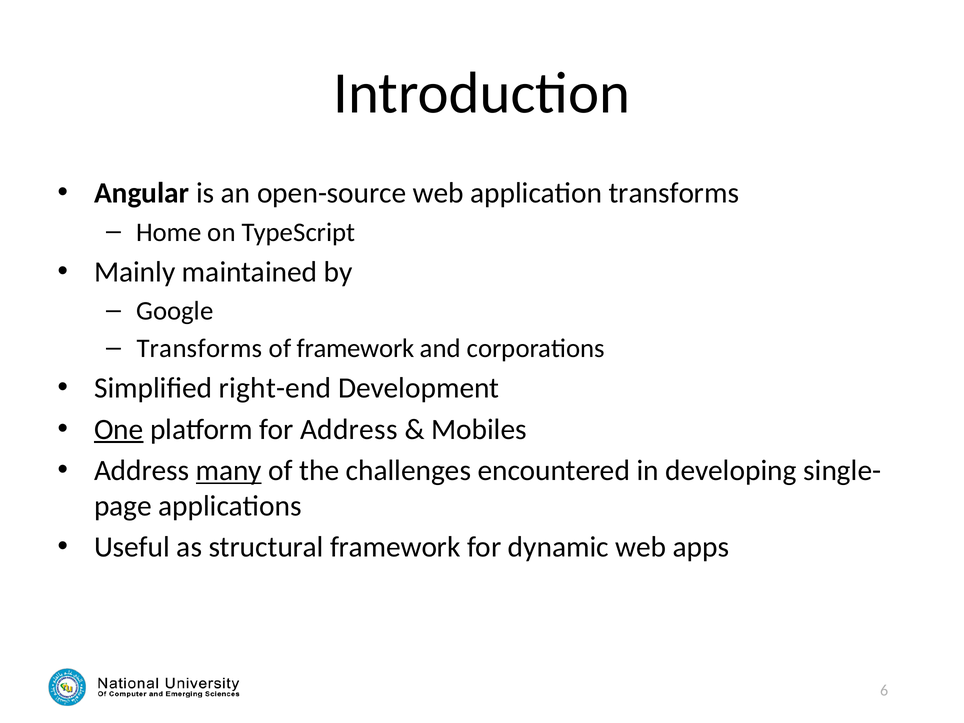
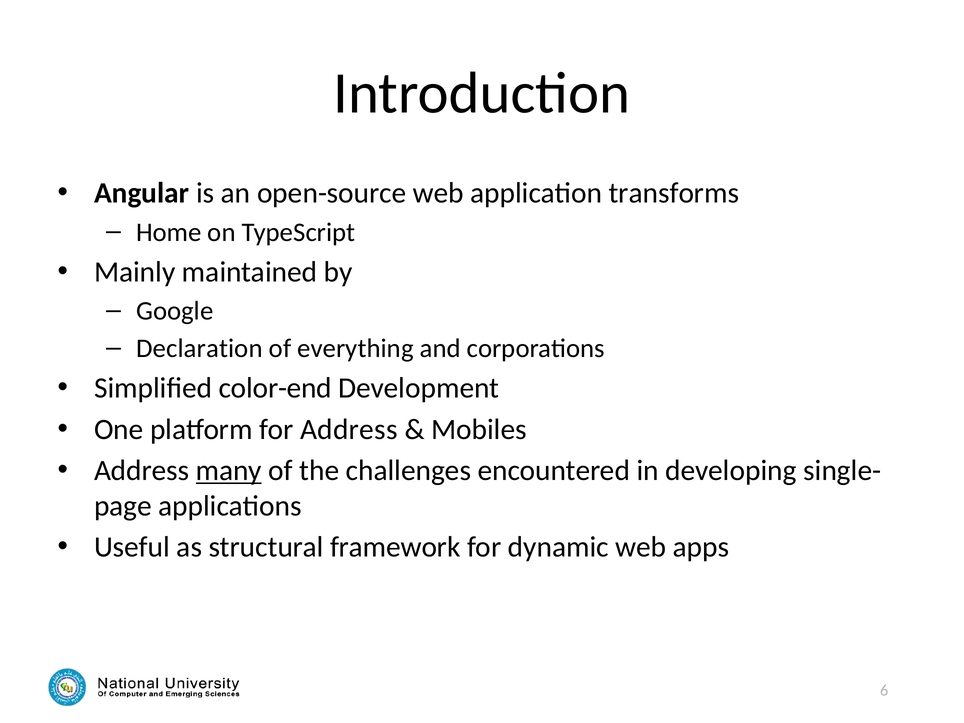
Transforms: Transforms -> Declaration (199, 348)
of framework: framework -> everything (355, 348)
right-end: right-end -> color-end (275, 388)
One underline: present -> none (119, 429)
